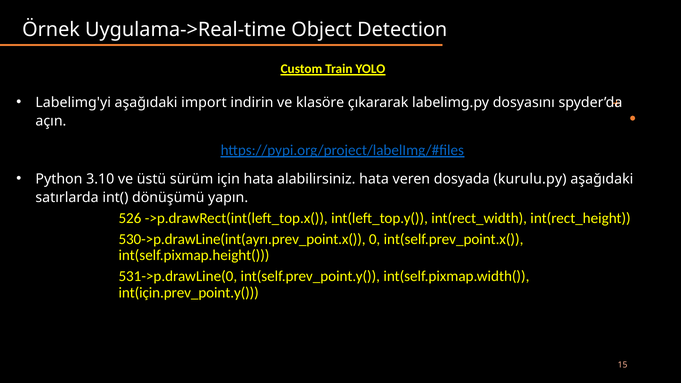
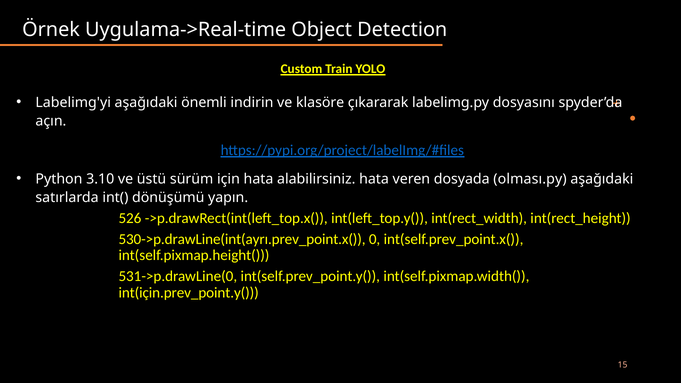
import: import -> önemli (204, 102)
kurulu.py: kurulu.py -> olması.py (530, 179)
